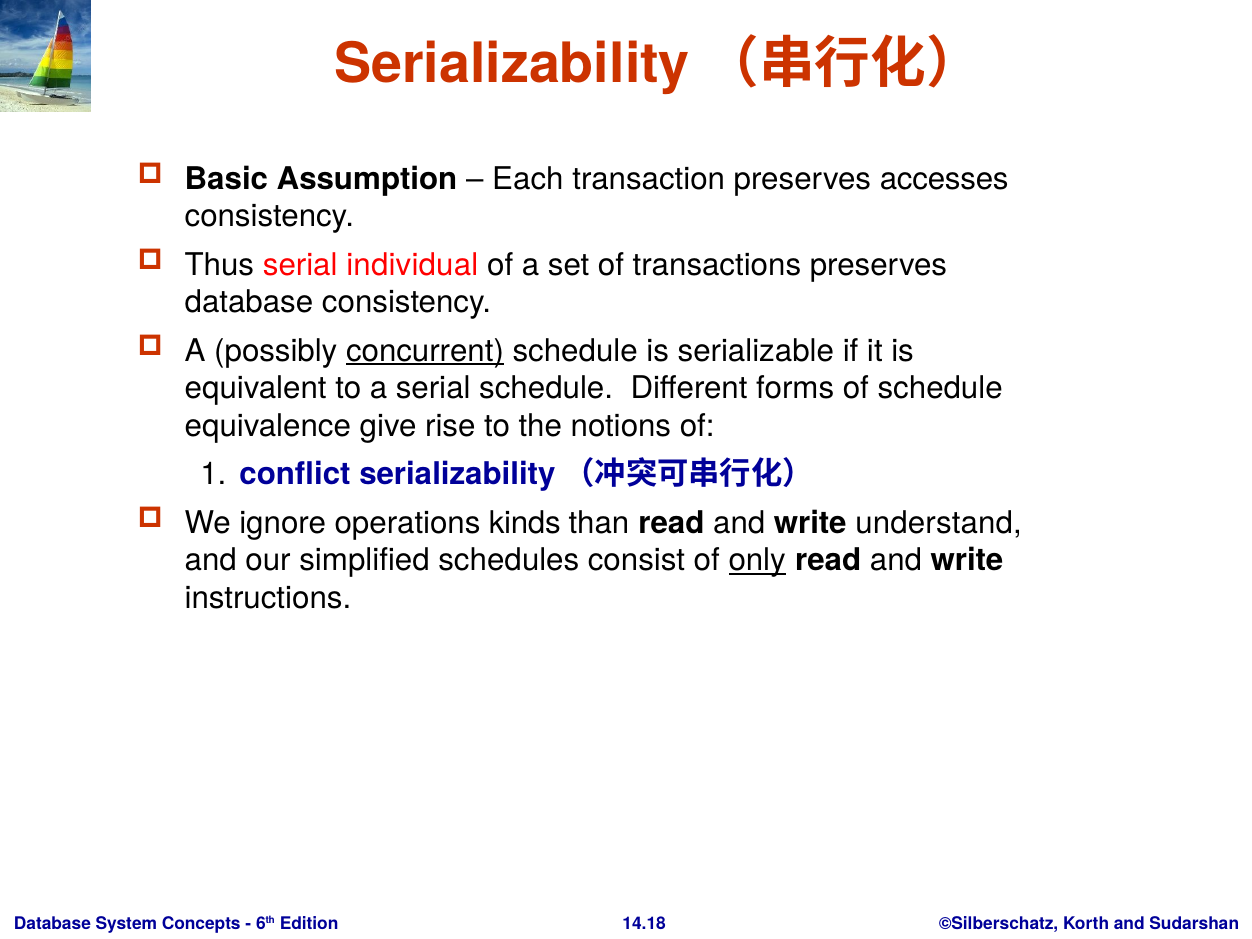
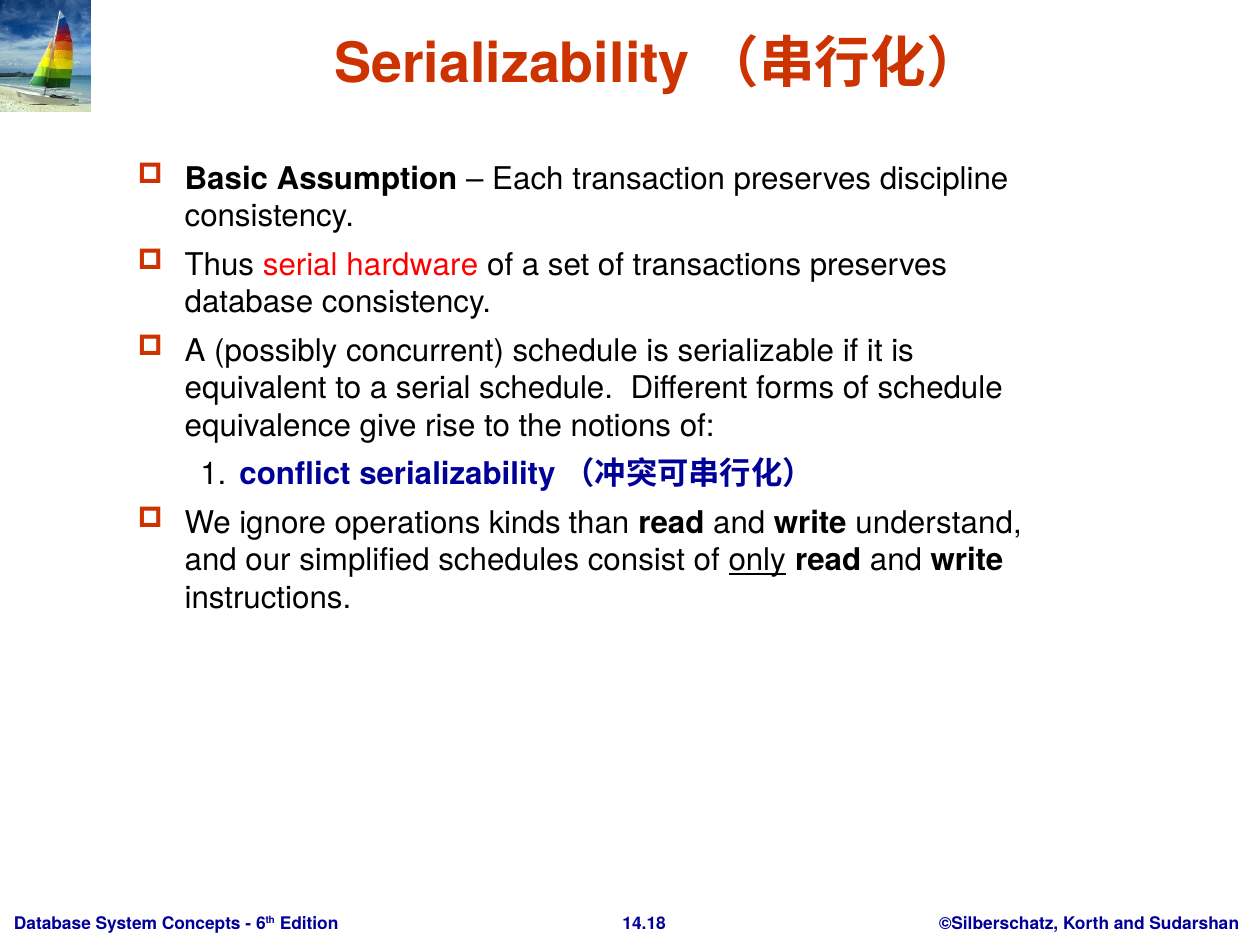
accesses: accesses -> discipline (944, 179)
individual: individual -> hardware (412, 265)
concurrent underline: present -> none (425, 351)
